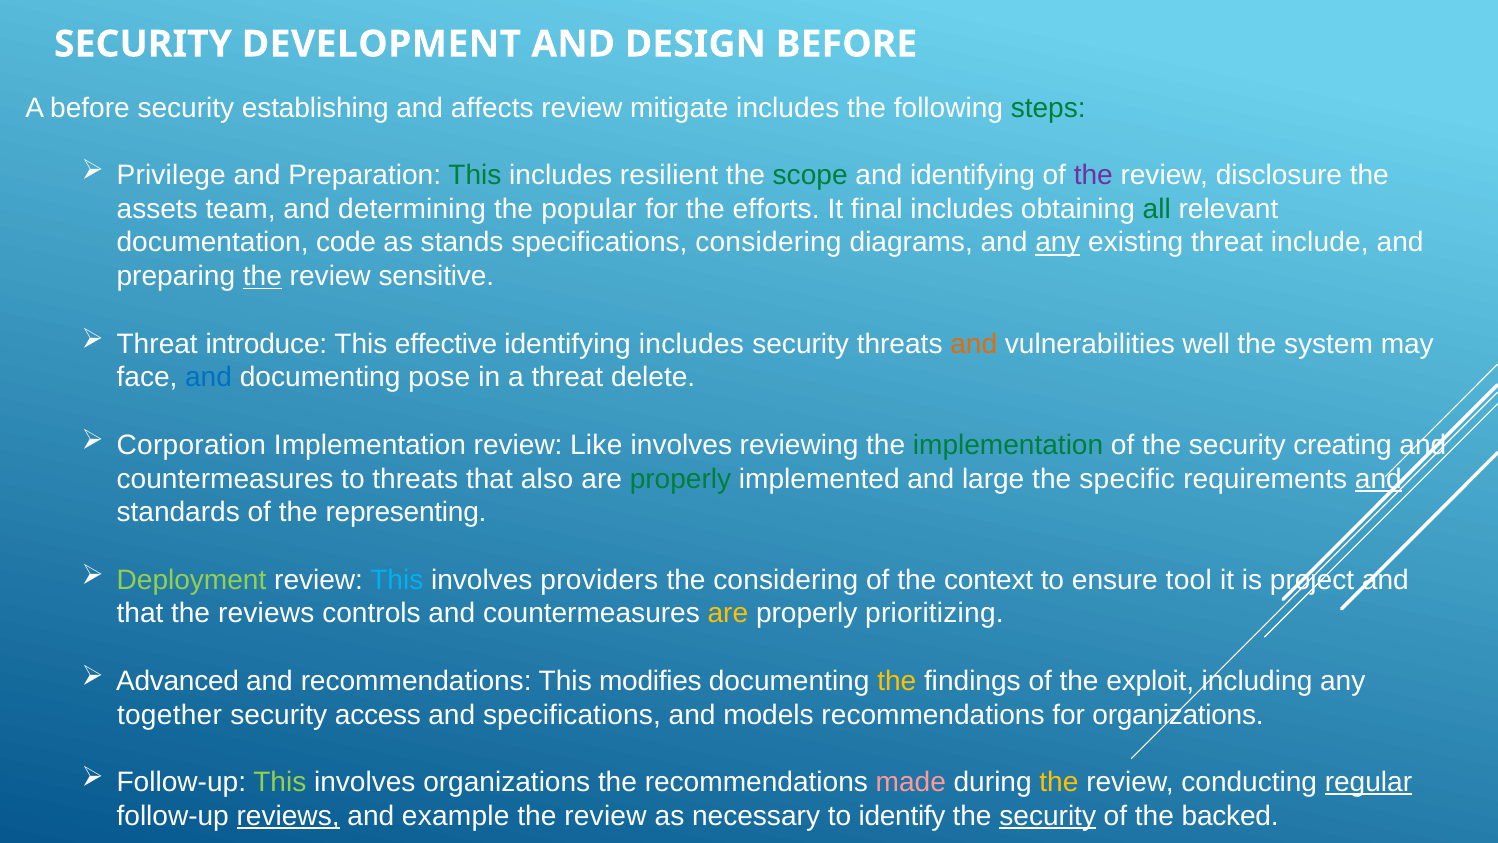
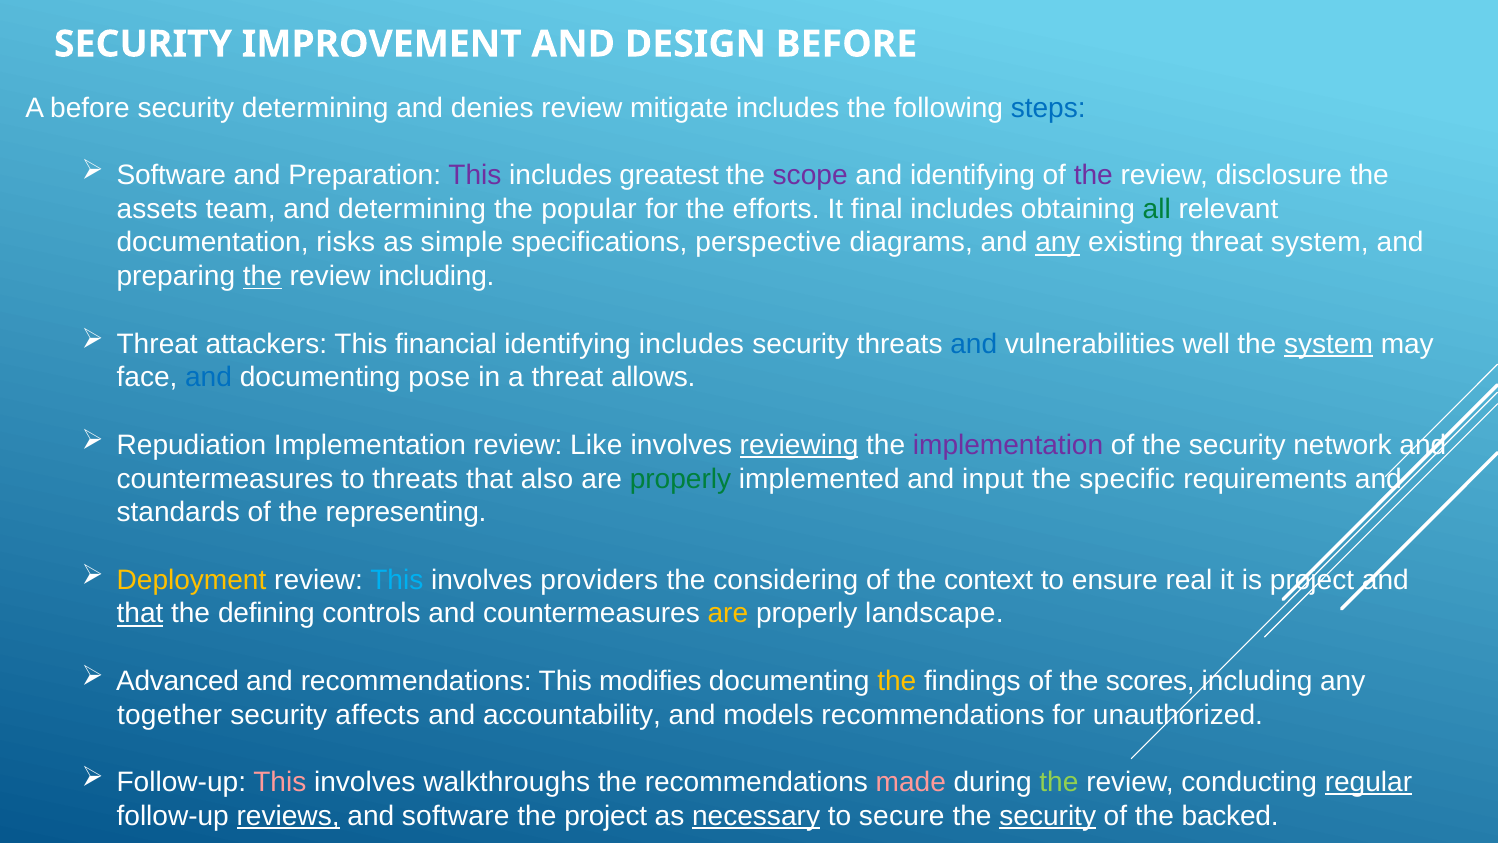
DEVELOPMENT: DEVELOPMENT -> IMPROVEMENT (382, 44)
security establishing: establishing -> determining (315, 108)
affects: affects -> denies (492, 108)
steps colour: green -> blue (1048, 108)
Privilege: Privilege -> Software (171, 175)
This colour: green -> purple (475, 175)
resilient: resilient -> greatest (669, 175)
scope colour: green -> purple (810, 175)
code: code -> risks (346, 243)
stands: stands -> simple (462, 243)
specifications considering: considering -> perspective (768, 243)
threat include: include -> system (1320, 243)
review sensitive: sensitive -> including (436, 276)
introduce: introduce -> attackers (266, 344)
effective: effective -> financial (446, 344)
and colour: orange -> blue (974, 344)
system underline: none -> present (1329, 344)
delete: delete -> allows (653, 377)
Corporation: Corporation -> Repudiation (191, 445)
reviewing underline: none -> present (799, 445)
implementation colour: green -> purple (1008, 445)
creating: creating -> network (1342, 445)
large: large -> input (993, 479)
and underline: present -> none (1378, 479)
Deployment colour: light green -> yellow (192, 580)
tool: tool -> real (1189, 580)
that underline: none -> present (140, 613)
the reviews: reviews -> defining (266, 613)
prioritizing: prioritizing -> landscape (934, 613)
exploit: exploit -> scores (1150, 681)
access: access -> affects (378, 714)
and specifications: specifications -> accountability (572, 714)
for organizations: organizations -> unauthorized (1178, 714)
This colour: light green -> pink (280, 782)
involves organizations: organizations -> walkthroughs (507, 782)
the colour: yellow -> light green (1059, 782)
and example: example -> software (456, 816)
review: review -> project (606, 816)
necessary underline: none -> present (756, 816)
identify: identify -> secure (902, 816)
